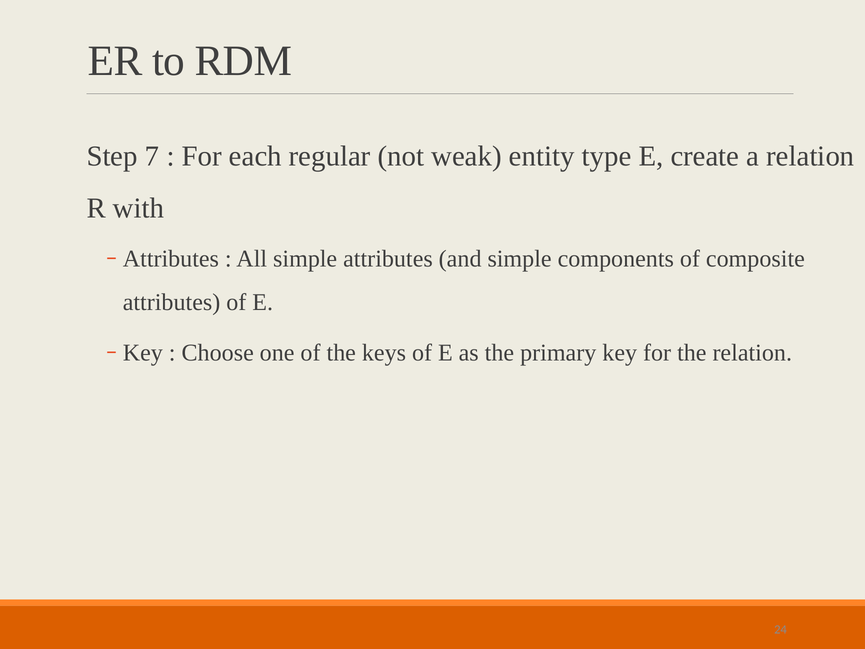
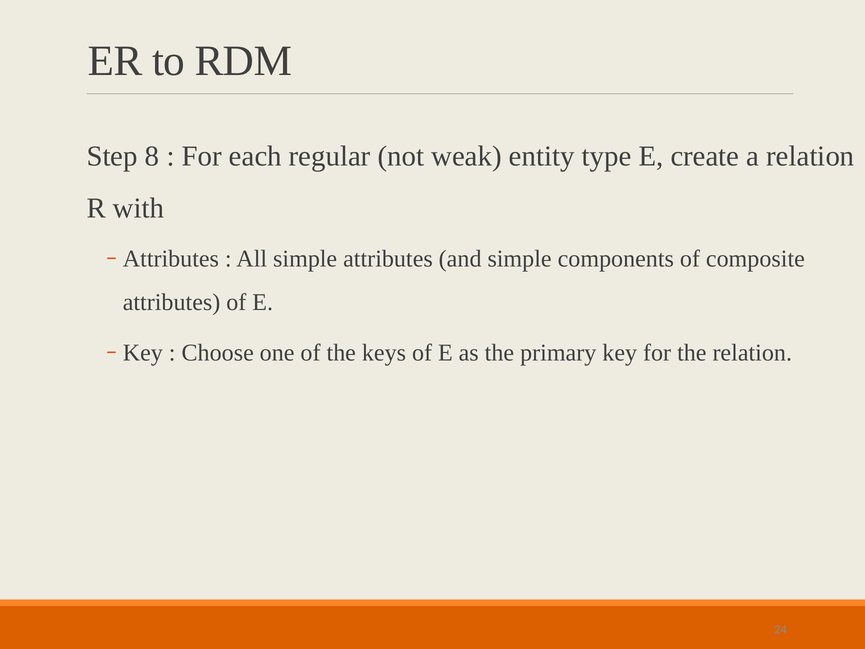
7: 7 -> 8 (152, 156)
